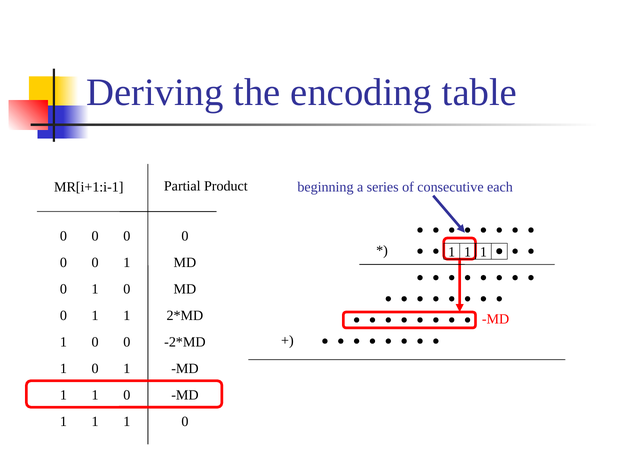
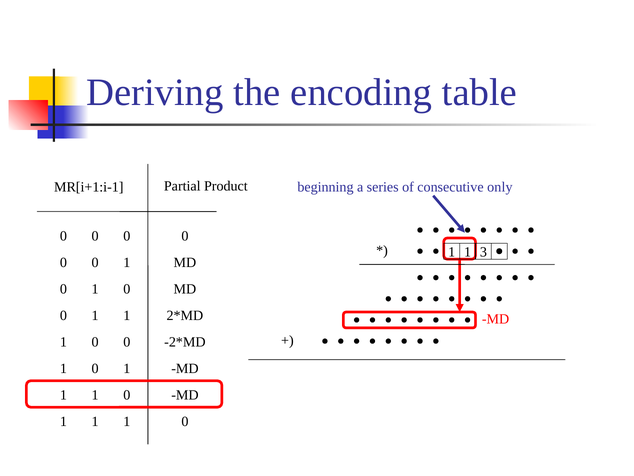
each: each -> only (500, 187)
1: 1 -> 3 (483, 252)
